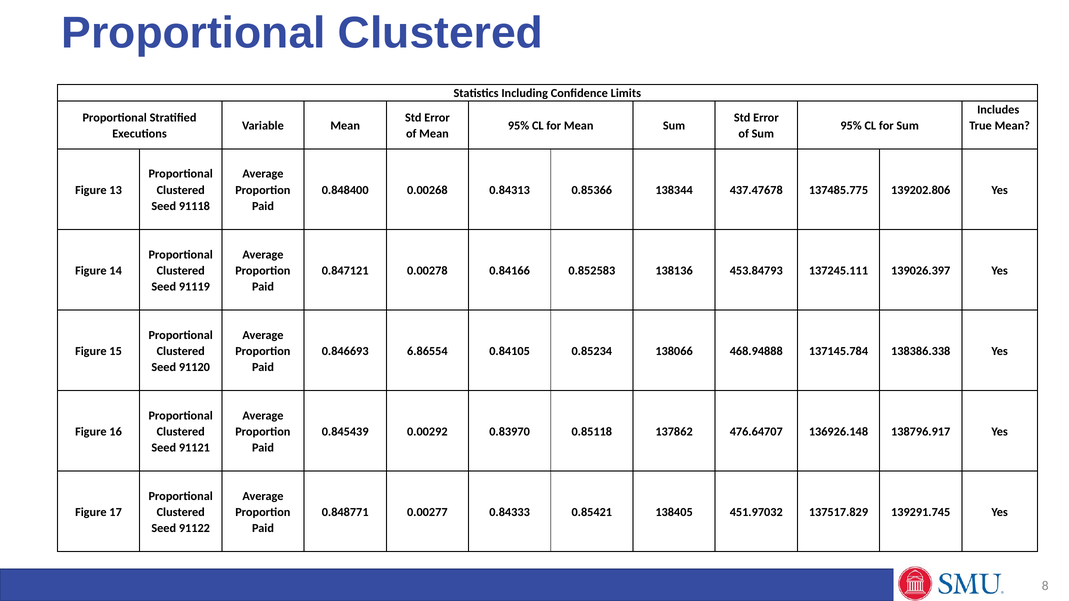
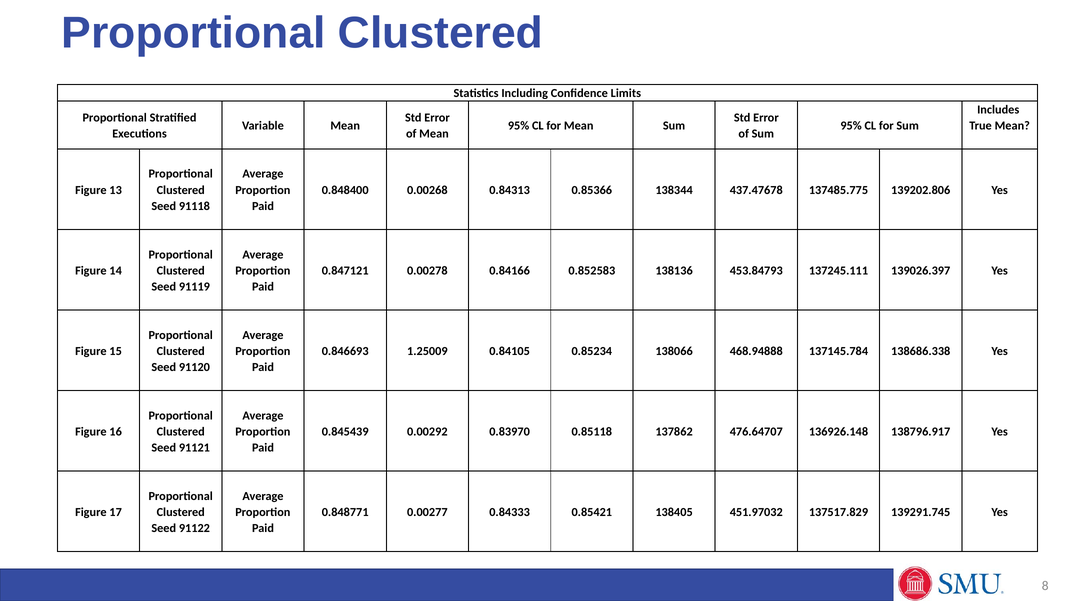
6.86554: 6.86554 -> 1.25009 (427, 351)
138386.338: 138386.338 -> 138686.338 (921, 351)
